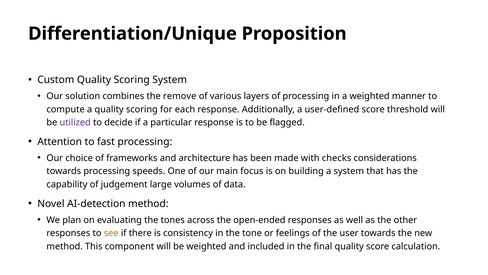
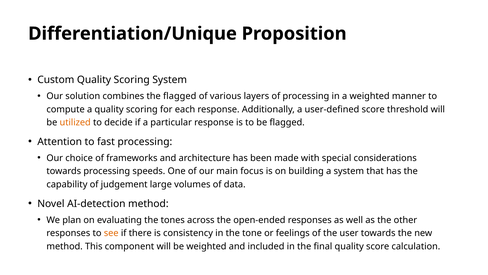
the remove: remove -> flagged (180, 96)
utilized colour: purple -> orange (75, 122)
checks: checks -> special (337, 158)
